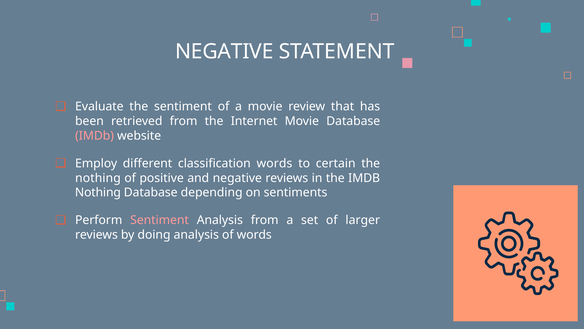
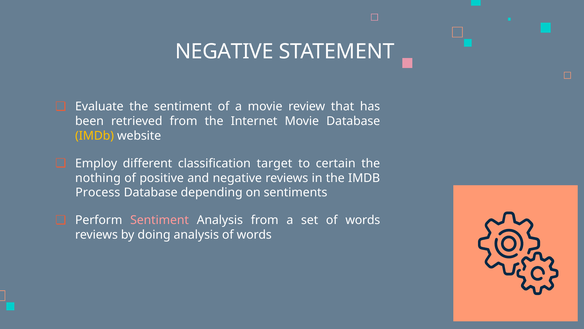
IMDb colour: pink -> yellow (95, 136)
classification words: words -> target (275, 163)
Nothing: Nothing -> Process (98, 192)
set of larger: larger -> words (363, 220)
